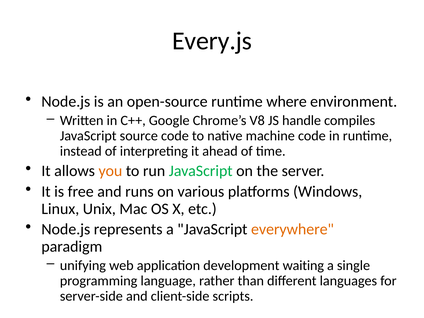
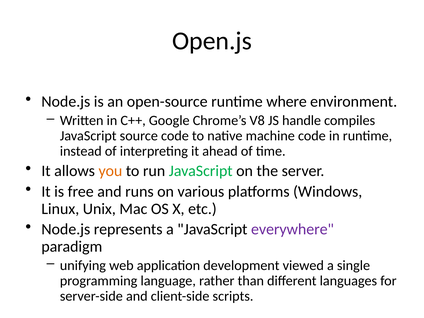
Every.js: Every.js -> Open.js (212, 41)
everywhere colour: orange -> purple (293, 229)
waiting: waiting -> viewed (303, 266)
